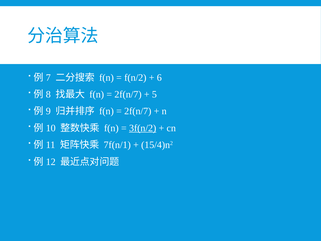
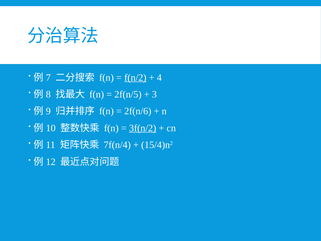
f(n/2 underline: none -> present (135, 77)
6: 6 -> 4 (159, 77)
2f(n/7: 2f(n/7 -> 2f(n/5 (128, 94)
5: 5 -> 3 (154, 94)
2f(n/7: 2f(n/7 -> 2f(n/6 (138, 111)
7f(n/1: 7f(n/1 -> 7f(n/4 (117, 145)
